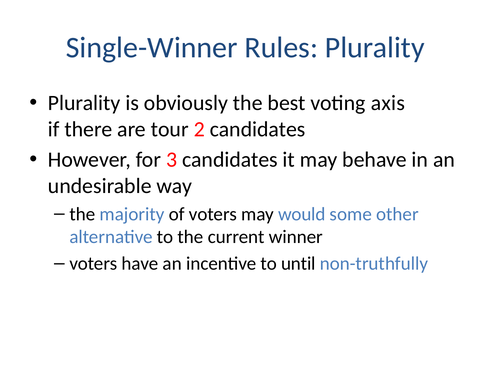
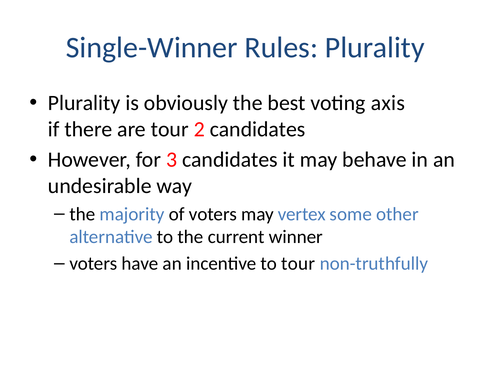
would: would -> vertex (302, 214)
to until: until -> tour (298, 264)
